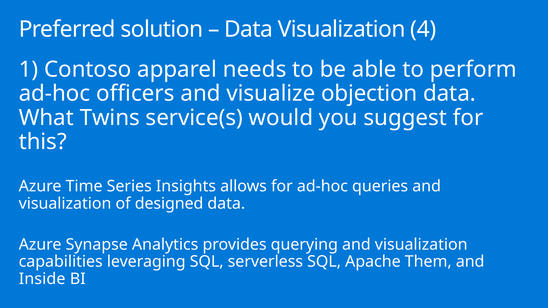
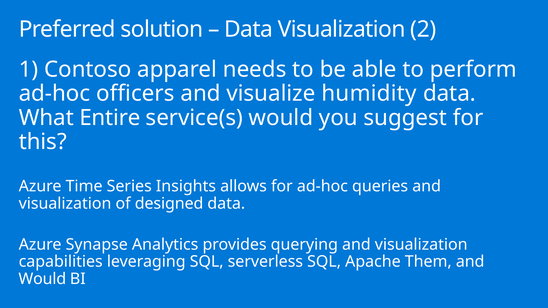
4: 4 -> 2 (423, 29)
objection: objection -> humidity (369, 94)
What Twins: Twins -> Entire (110, 118)
Inside: Inside -> Would (42, 279)
